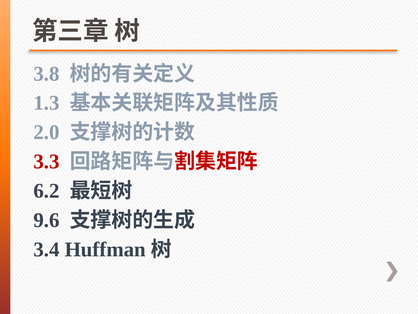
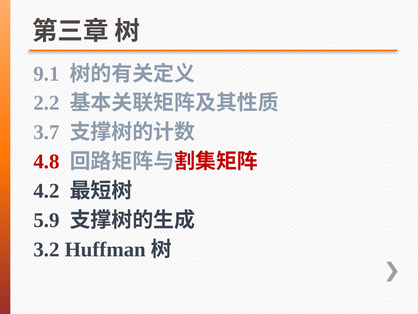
3.8: 3.8 -> 9.1 (46, 74)
1.3: 1.3 -> 2.2 (46, 103)
2.0: 2.0 -> 3.7 (46, 132)
3.3: 3.3 -> 4.8 (46, 161)
6.2: 6.2 -> 4.2 (46, 191)
9.6: 9.6 -> 5.9 (46, 220)
3.4: 3.4 -> 3.2 (46, 249)
